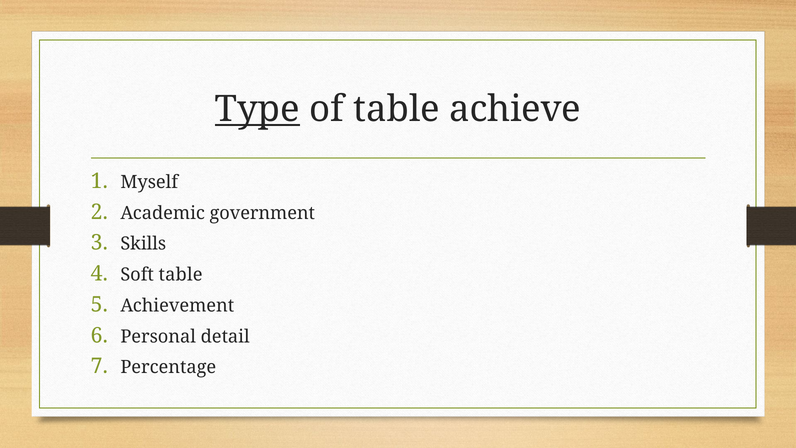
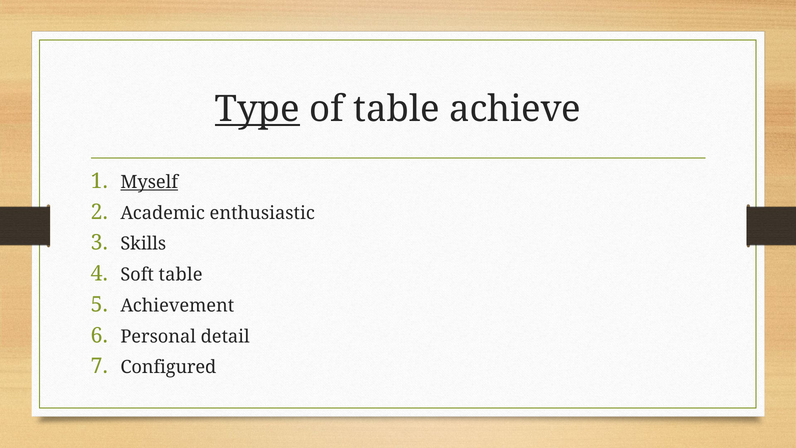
Myself underline: none -> present (149, 182)
government: government -> enthusiastic (262, 213)
Percentage: Percentage -> Configured (168, 367)
